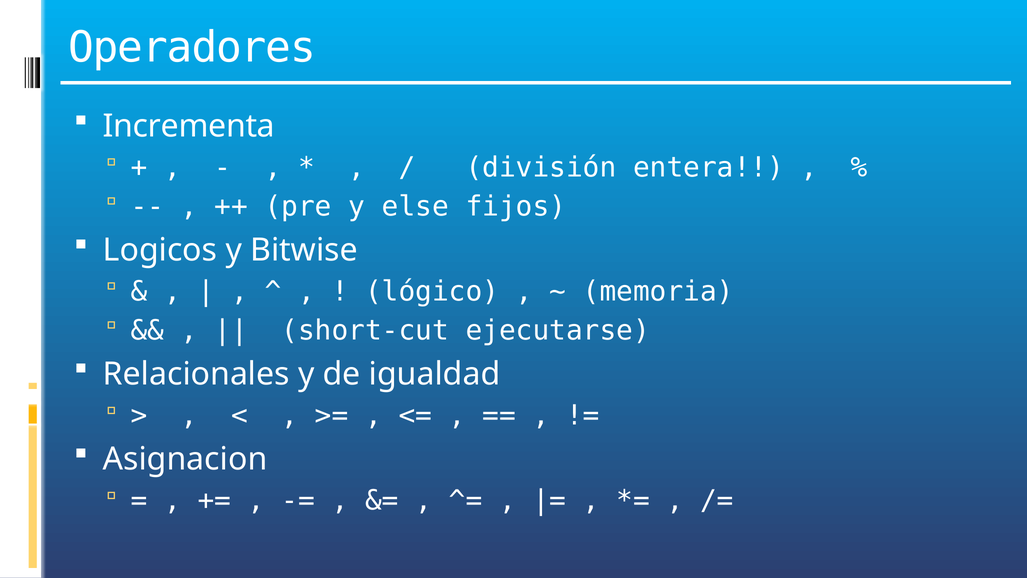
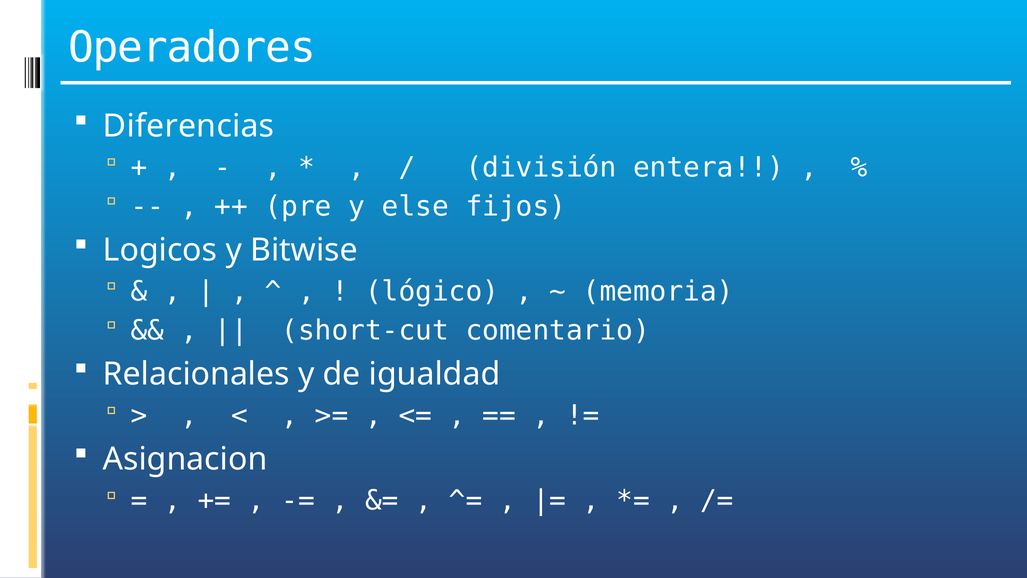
Incrementa: Incrementa -> Diferencias (189, 126)
ejecutarse: ejecutarse -> comentario (558, 330)
